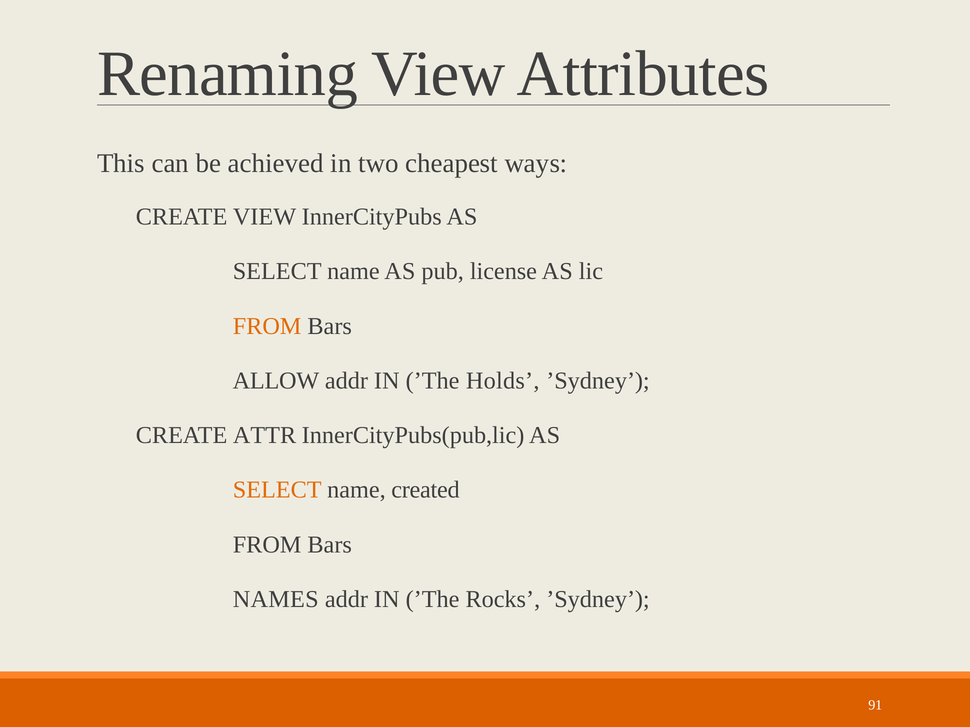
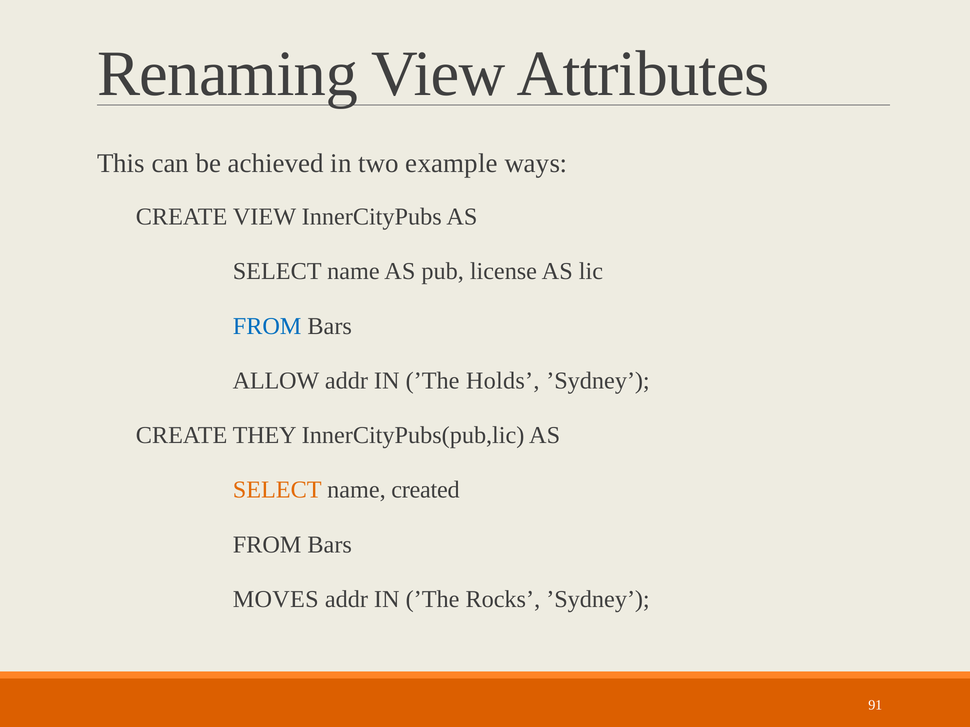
cheapest: cheapest -> example (452, 164)
FROM colour: orange -> blue (267, 326)
ATTR: ATTR -> THEY (265, 436)
NAMES: NAMES -> MOVES (276, 600)
